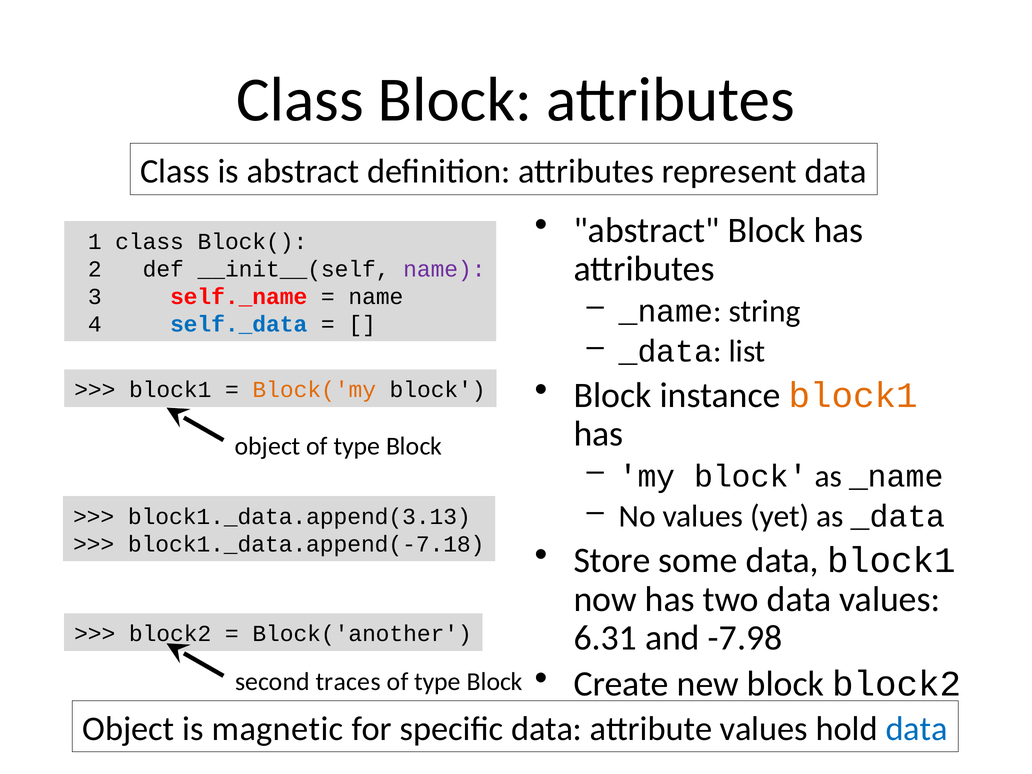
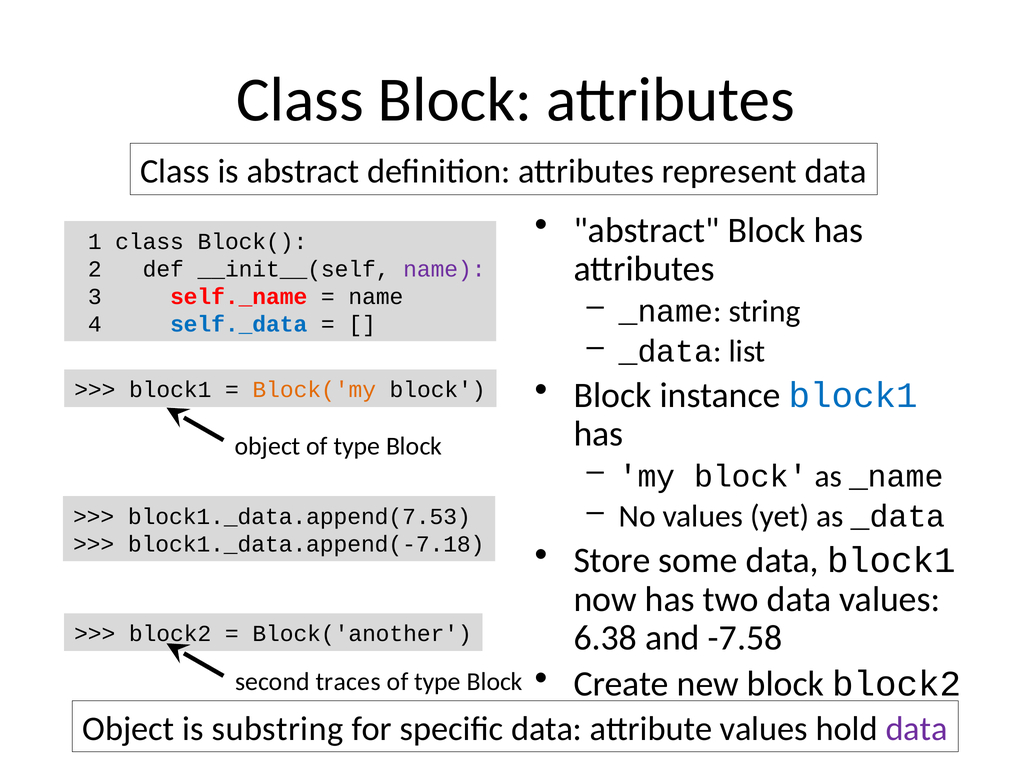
block1 colour: orange -> blue (853, 395)
block1._data.append(3.13: block1._data.append(3.13 -> block1._data.append(7.53 (299, 516)
6.31: 6.31 -> 6.38 (605, 638)
-7.98: -7.98 -> -7.58 (745, 638)
magnetic: magnetic -> substring (278, 729)
data colour: blue -> purple (917, 729)
